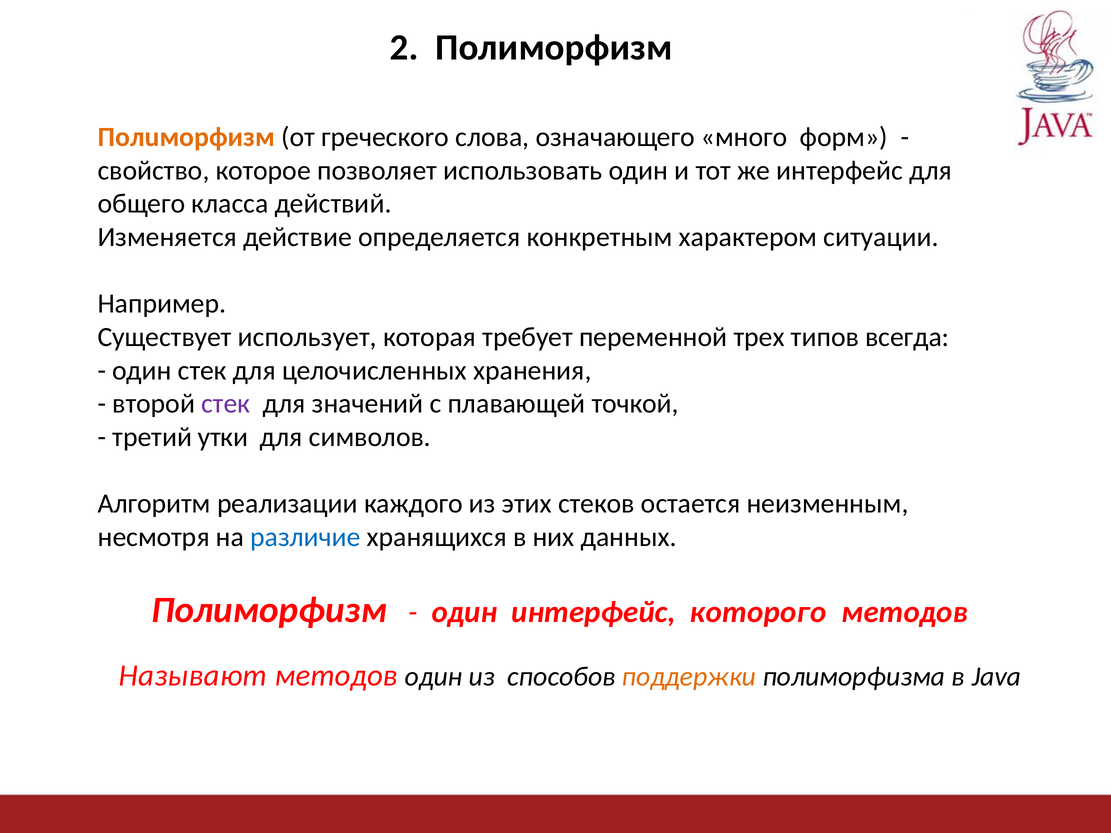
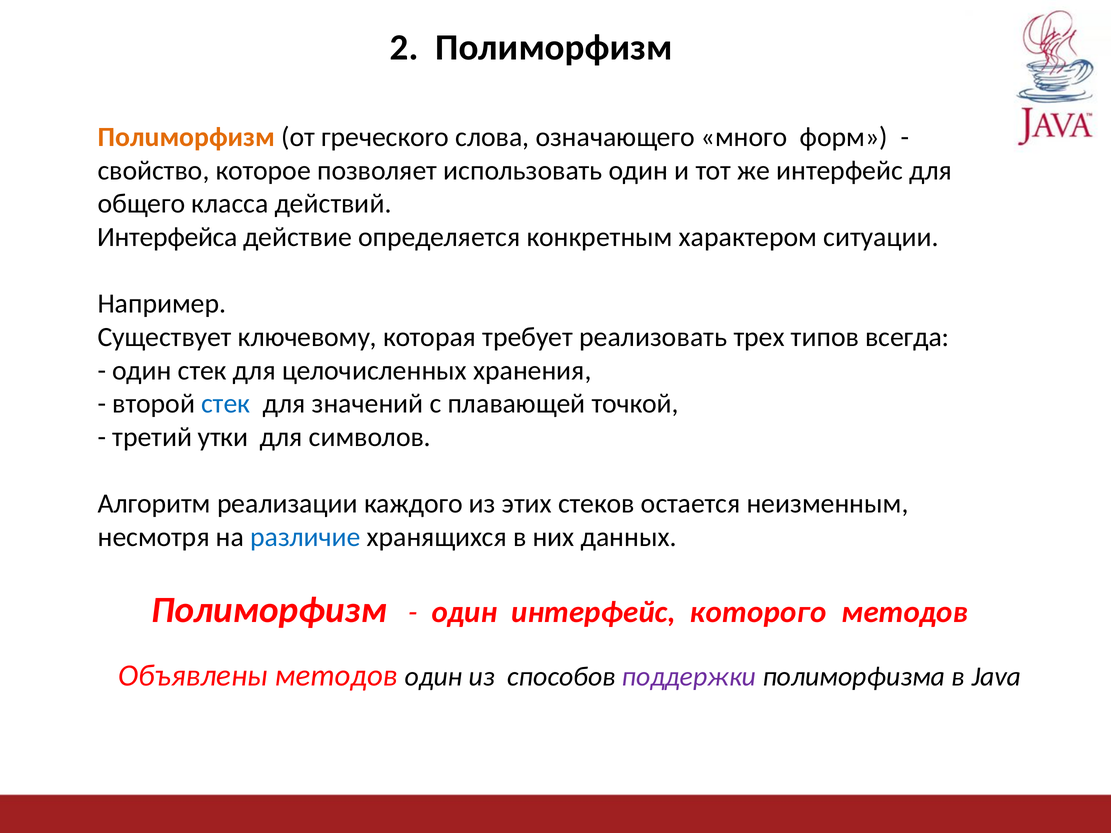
Изменяется: Изменяется -> Интерфейса (167, 237)
использует: использует -> ключевому (307, 337)
переменной: переменной -> реализовать (653, 337)
стек colour: purple -> blue (226, 404)
Называют: Называют -> Объявлены (193, 676)
поддержки colour: orange -> purple (689, 677)
